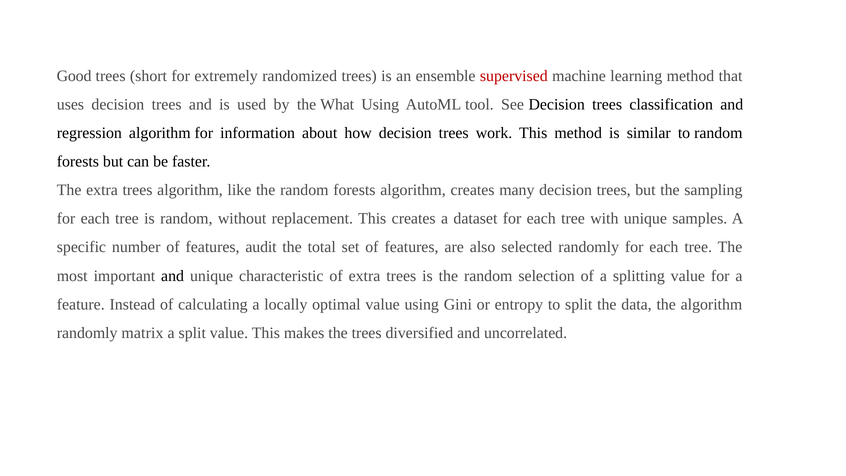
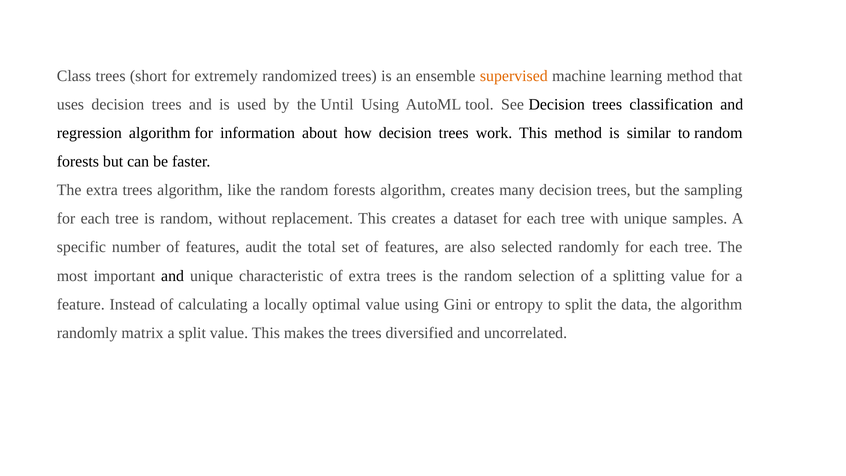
Good: Good -> Class (74, 76)
supervised colour: red -> orange (514, 76)
What: What -> Until (337, 104)
